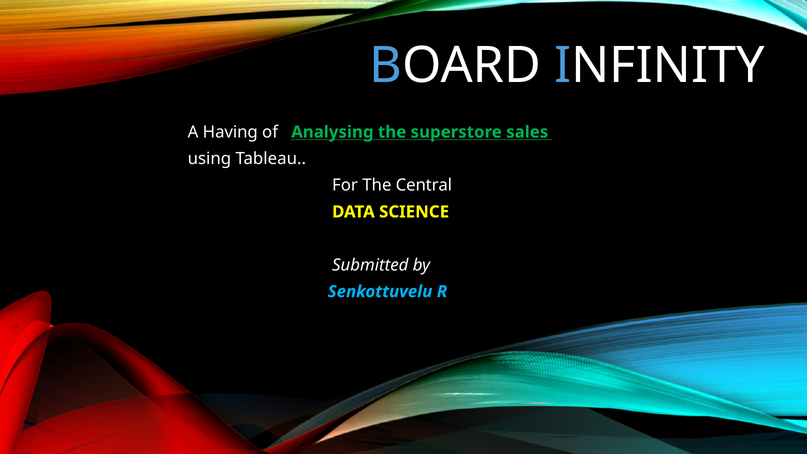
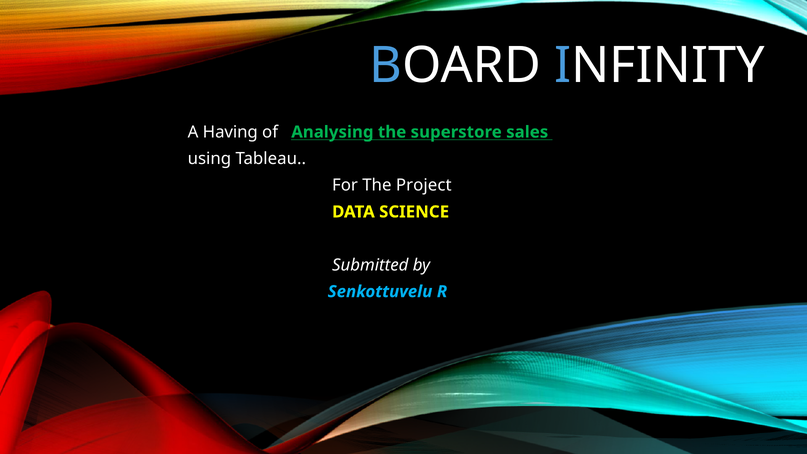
Central: Central -> Project (424, 185)
